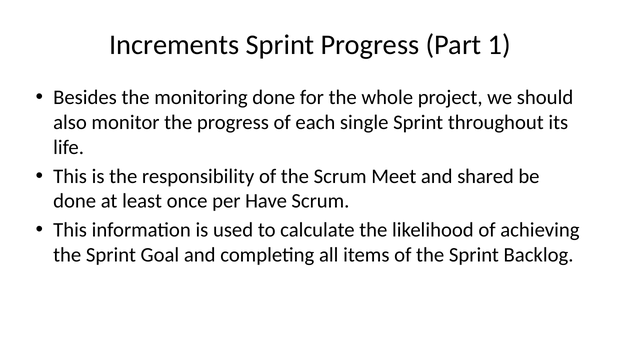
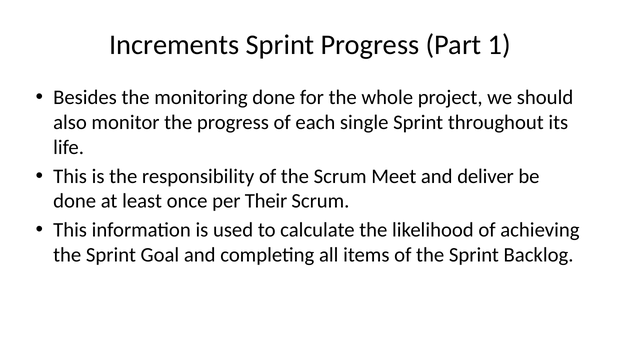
shared: shared -> deliver (486, 176)
Have: Have -> Their (266, 201)
